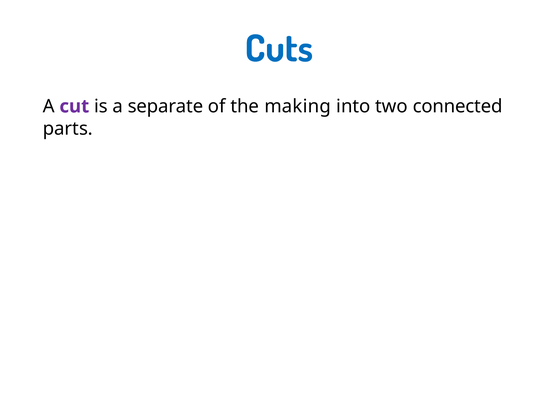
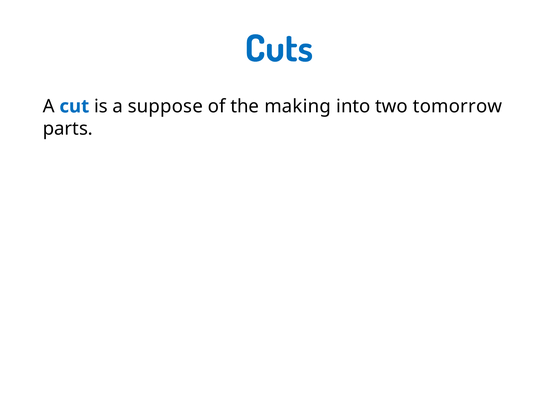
cut colour: purple -> blue (74, 106)
separate: separate -> suppose (165, 106)
connected: connected -> tomorrow (458, 106)
